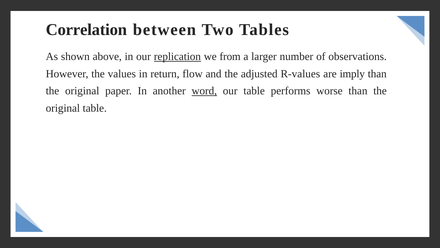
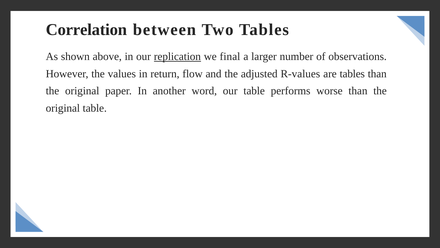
from: from -> final (230, 56)
are imply: imply -> tables (352, 74)
word underline: present -> none (204, 91)
